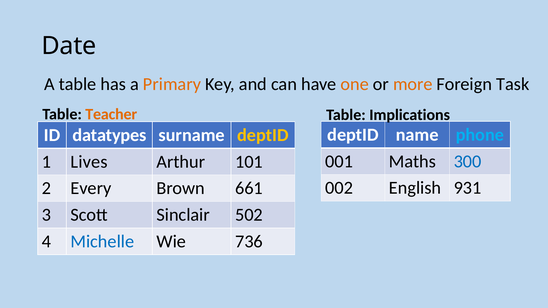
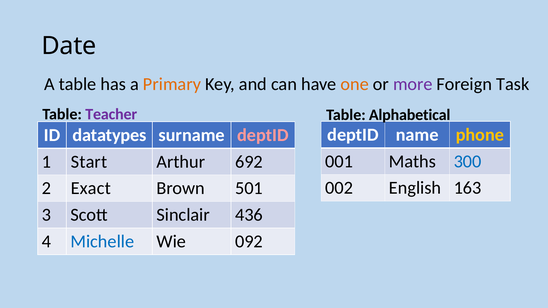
more colour: orange -> purple (413, 84)
Teacher colour: orange -> purple (111, 114)
Implications: Implications -> Alphabetical (410, 115)
phone colour: light blue -> yellow (480, 135)
deptID colour: yellow -> pink (263, 135)
Lives: Lives -> Start (89, 162)
101: 101 -> 692 (249, 162)
931: 931 -> 163 (468, 188)
Every: Every -> Exact (91, 188)
661: 661 -> 501 (249, 188)
502: 502 -> 436 (249, 215)
736: 736 -> 092 (249, 242)
